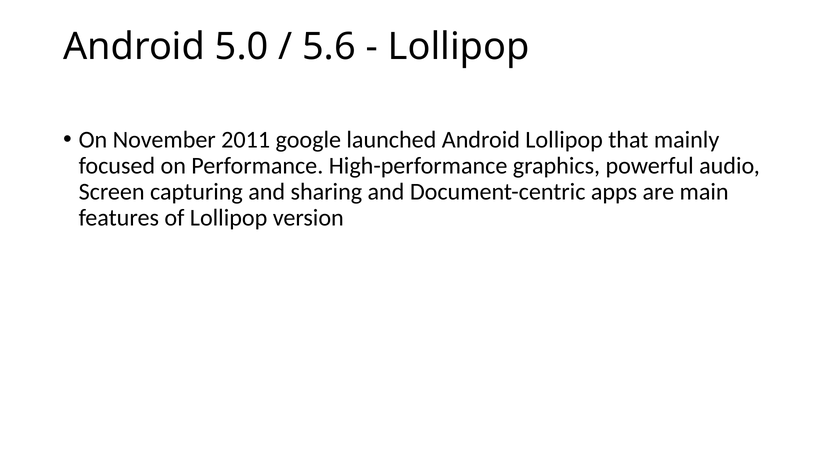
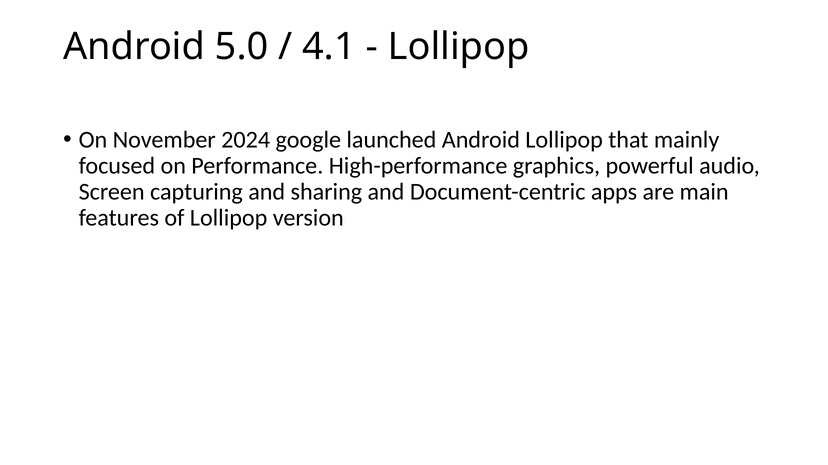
5.6: 5.6 -> 4.1 (329, 47)
2011: 2011 -> 2024 (246, 140)
